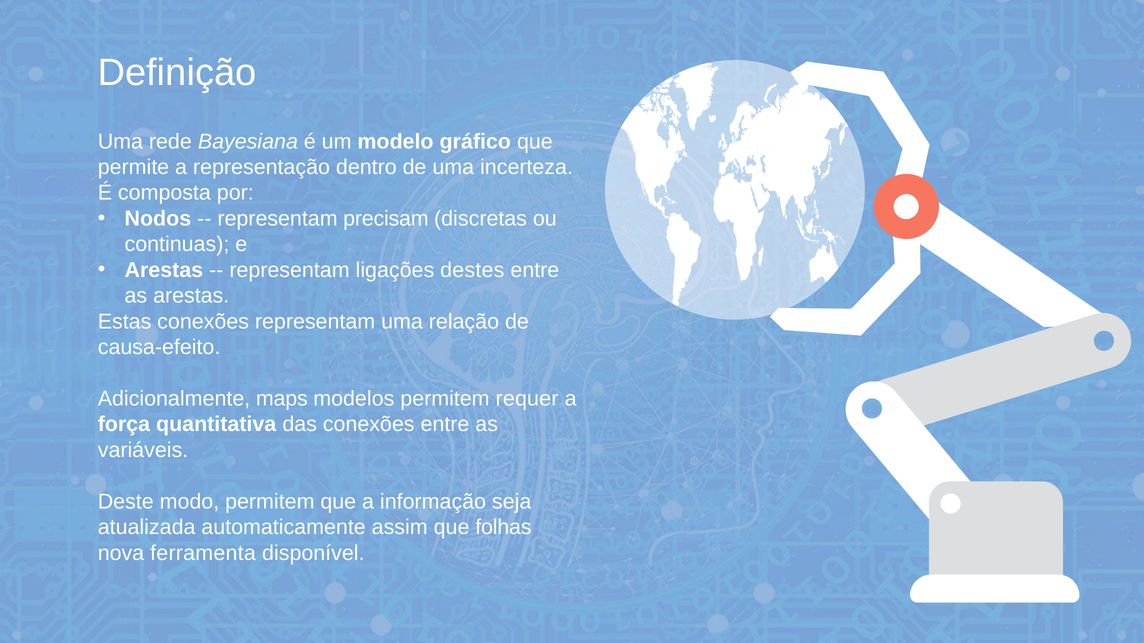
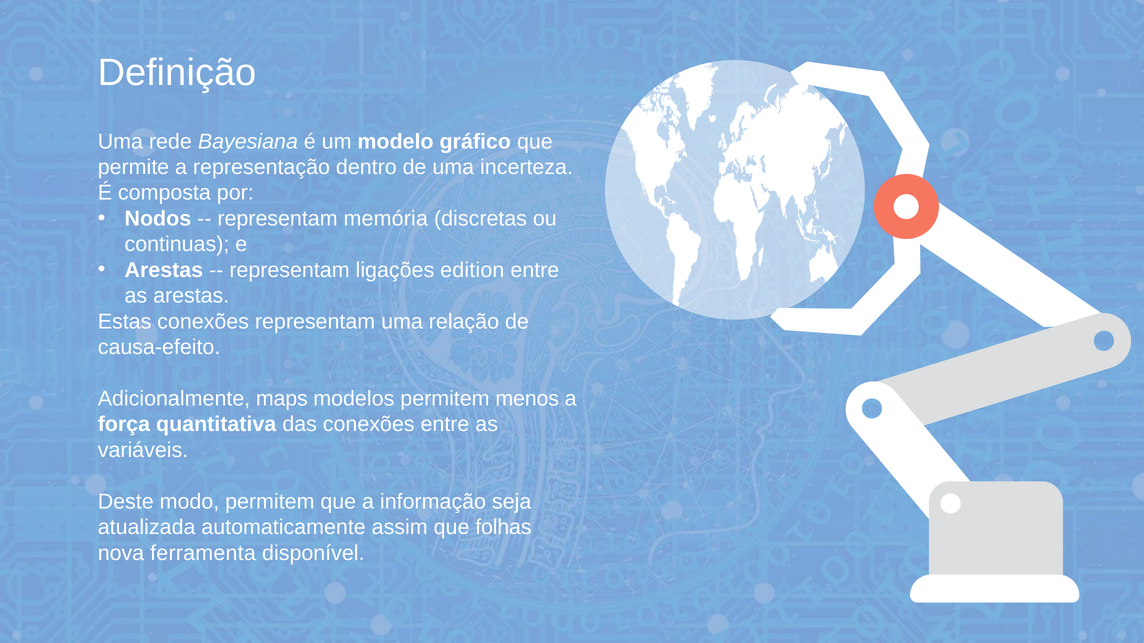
precisam: precisam -> memória (386, 219)
destes: destes -> edition (472, 270)
requer: requer -> menos (527, 399)
